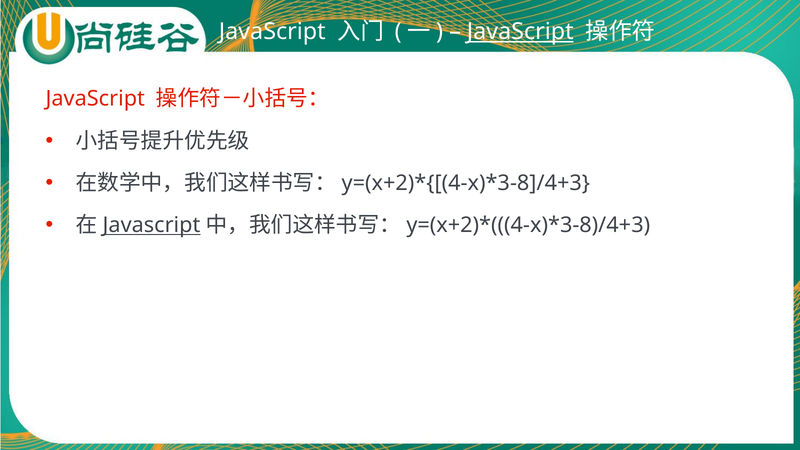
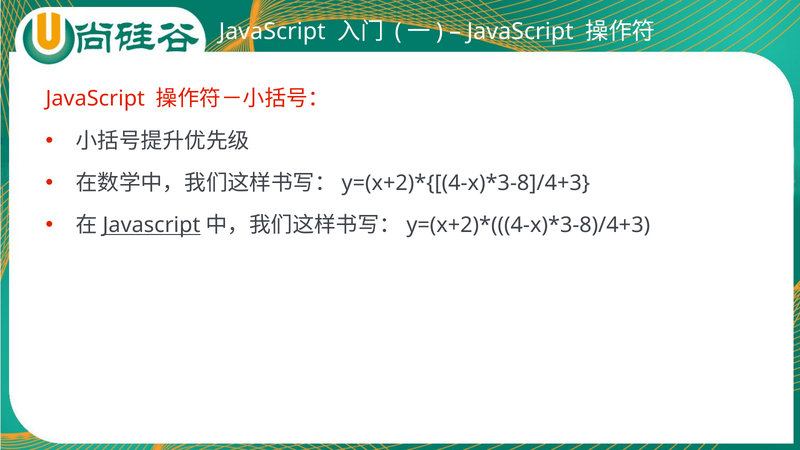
JavaScript underline: present -> none (520, 32)
